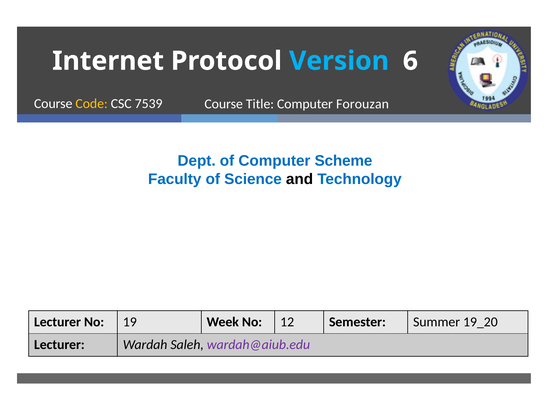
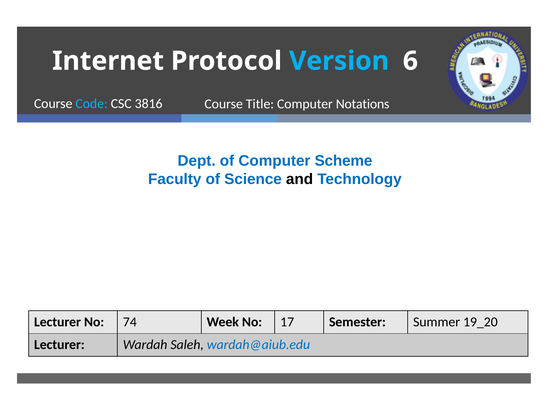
Code colour: yellow -> light blue (92, 104)
7539: 7539 -> 3816 (149, 104)
Forouzan: Forouzan -> Notations (363, 104)
19: 19 -> 74 (130, 322)
12: 12 -> 17 (287, 322)
wardah@aiub.edu colour: purple -> blue (258, 345)
